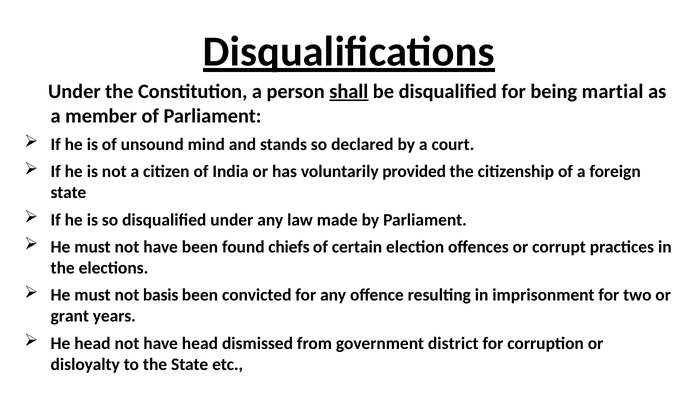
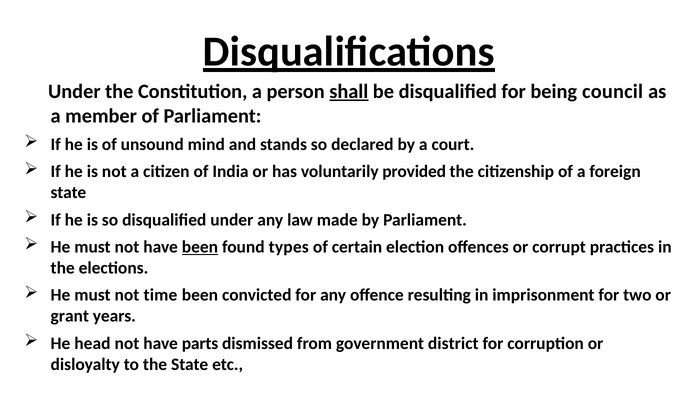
martial: martial -> council (613, 91)
been underline: none -> present (200, 247)
chiefs: chiefs -> types (289, 247)
basis: basis -> time (160, 295)
have head: head -> parts (200, 343)
